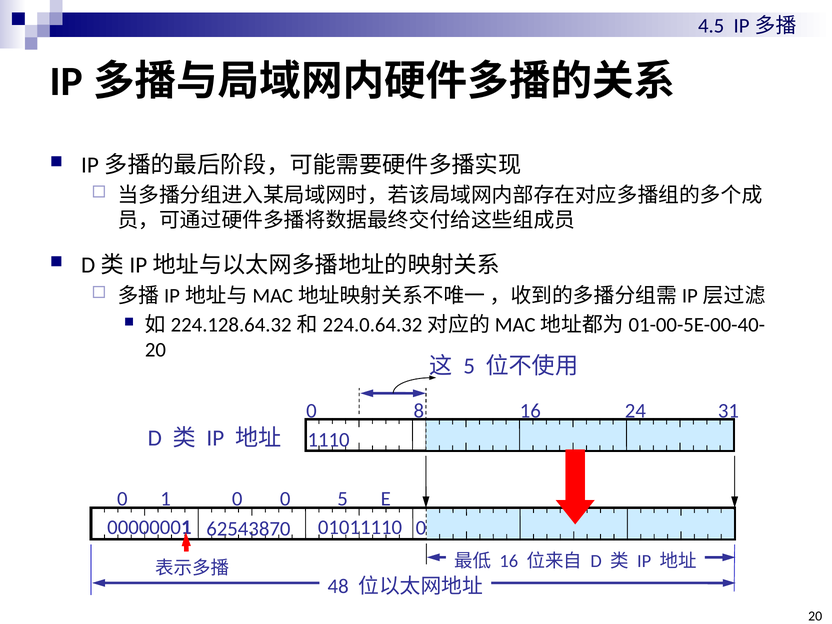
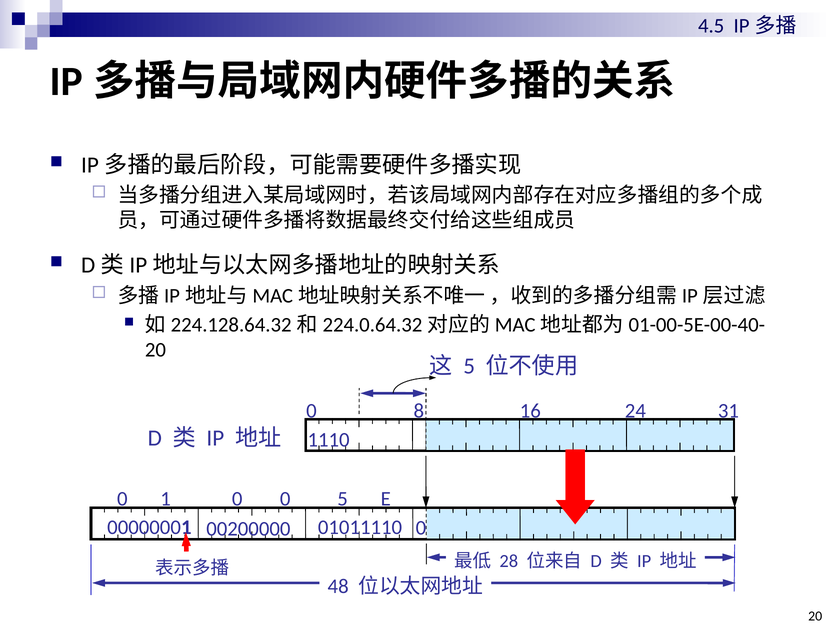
62543870: 62543870 -> 00200000 (248, 529)
16: 16 -> 28 (509, 561)
